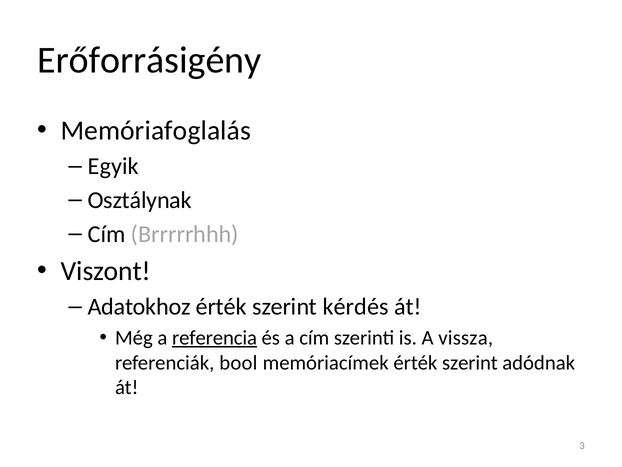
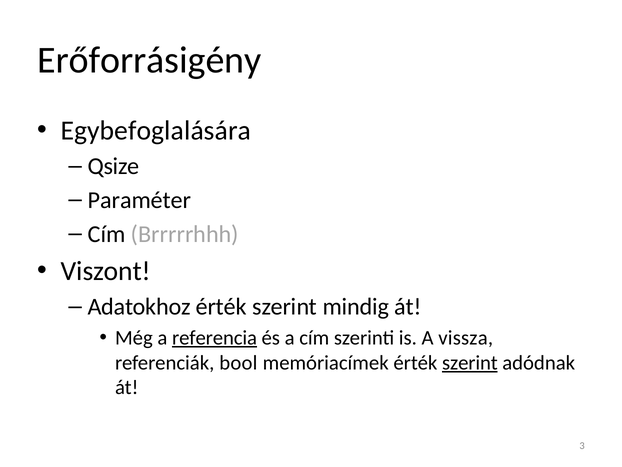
Memóriafoglalás: Memóriafoglalás -> Egybefoglalására (156, 130)
Egyik: Egyik -> Qsize (113, 166)
Osztálynak: Osztálynak -> Paraméter (140, 200)
kérdés: kérdés -> mindig (356, 307)
szerint underline: none -> present (470, 362)
